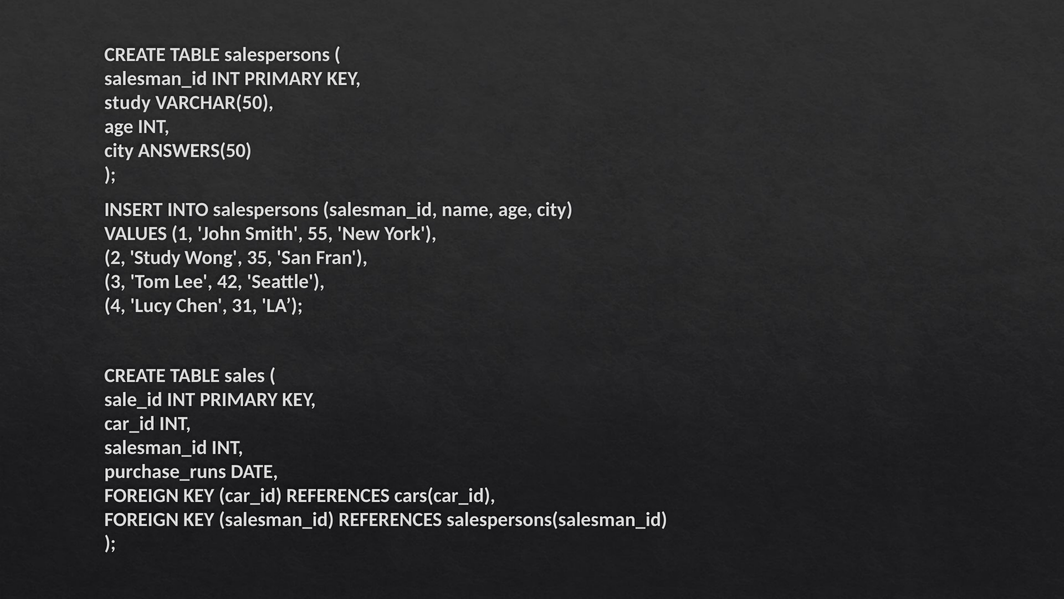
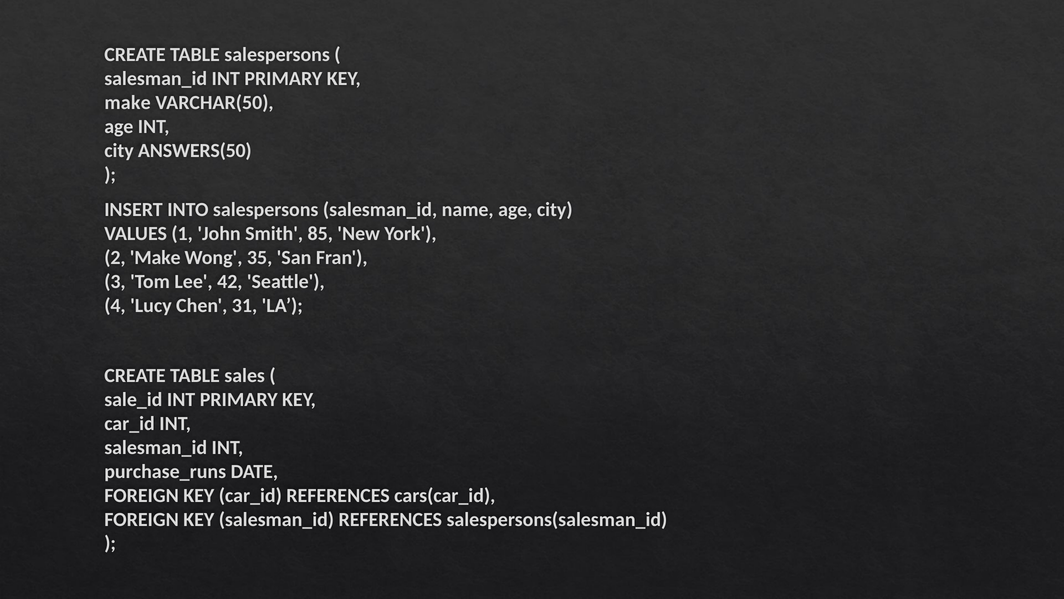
study: study -> make (128, 103)
55: 55 -> 85 (320, 233)
2 Study: Study -> Make (155, 257)
